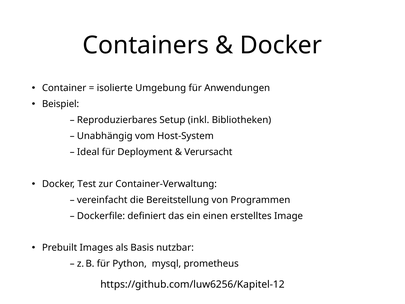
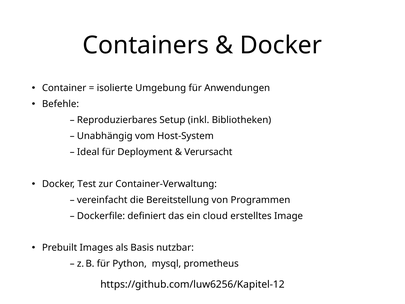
Beispiel: Beispiel -> Befehle (61, 104)
einen: einen -> cloud (215, 216)
